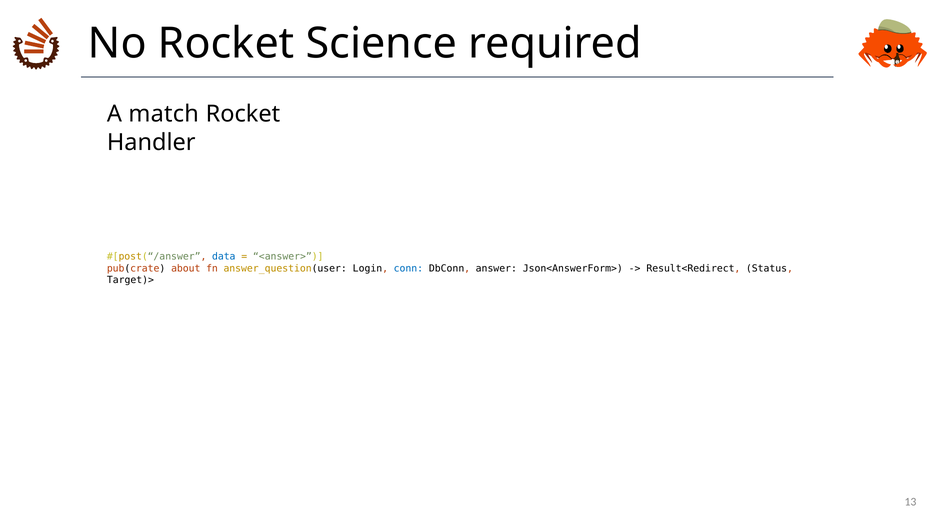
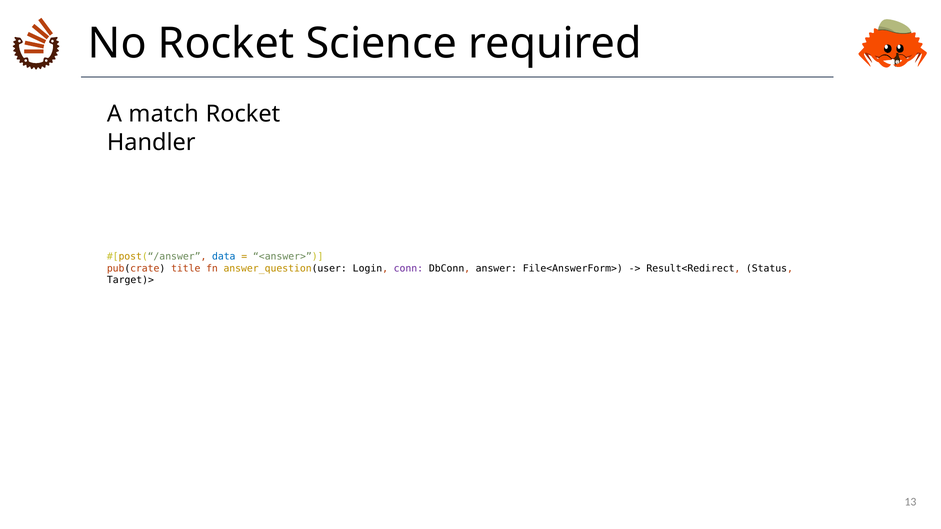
about: about -> title (186, 269)
conn colour: blue -> purple (408, 269)
Json<AnswerForm>: Json<AnswerForm> -> File<AnswerForm> (573, 269)
